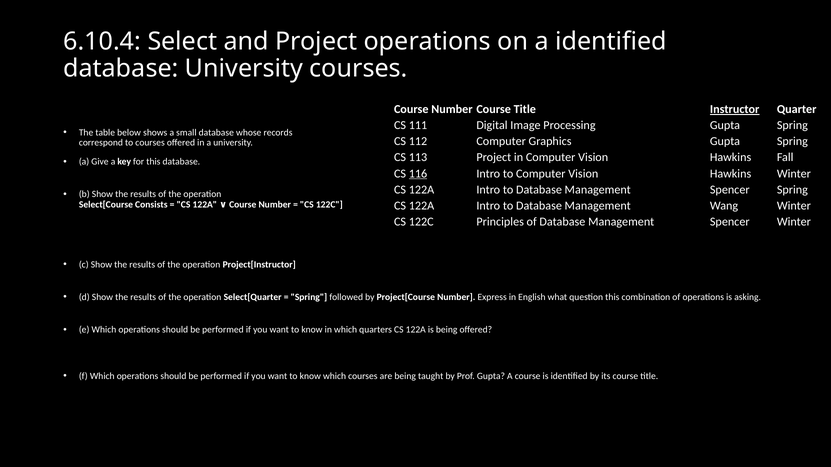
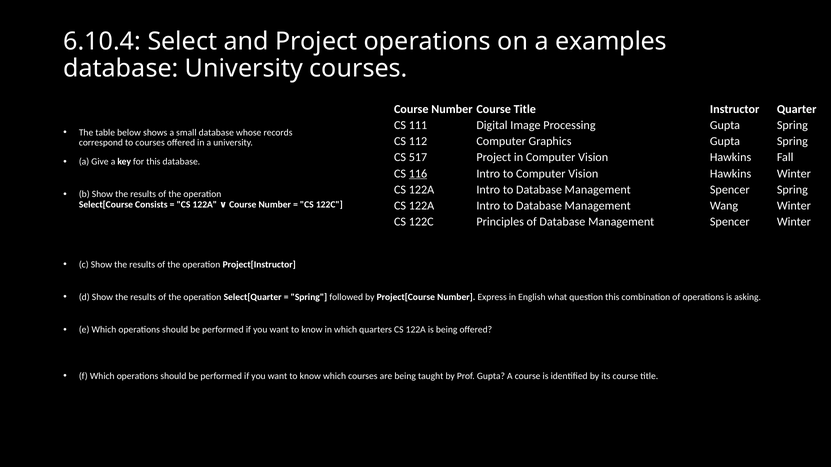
a identified: identified -> examples (611, 41)
Instructor underline: present -> none (735, 109)
113: 113 -> 517 (418, 158)
